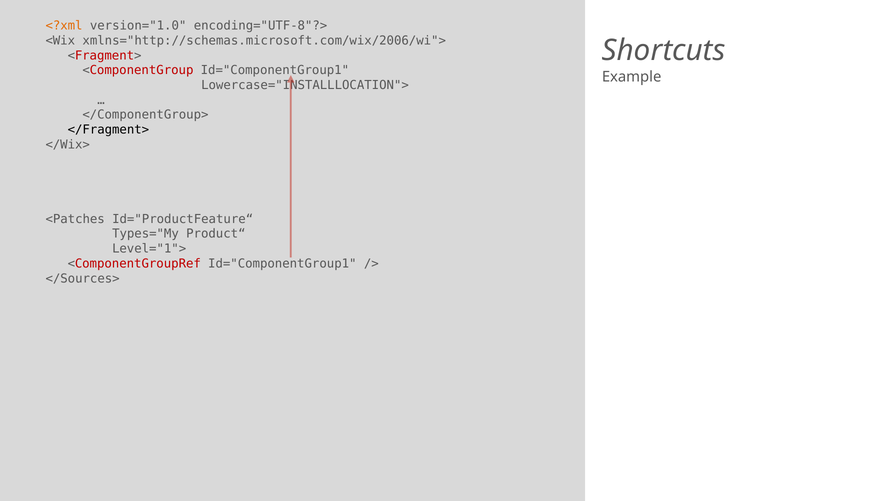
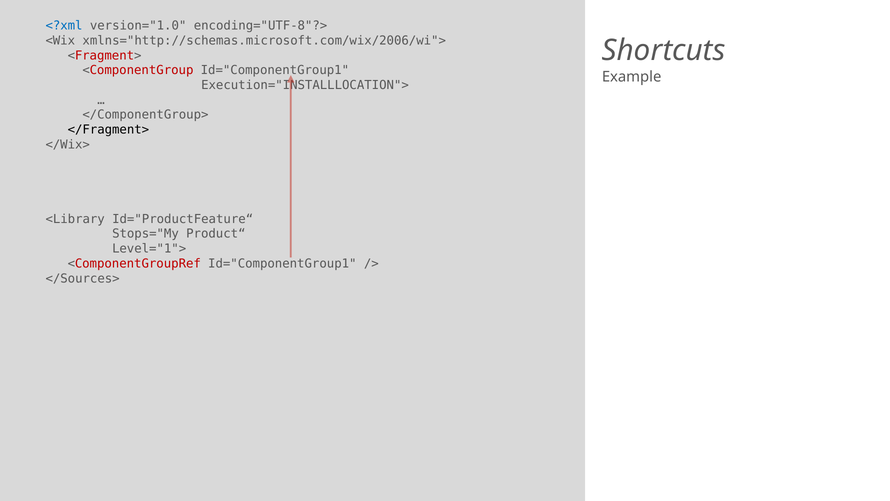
<?xml colour: orange -> blue (64, 26)
Lowercase="INSTALLLOCATION">: Lowercase="INSTALLLOCATION"> -> Execution="INSTALLLOCATION"> (305, 85)
<Patches: <Patches -> <Library (75, 219)
Types="My: Types="My -> Stops="My (145, 234)
